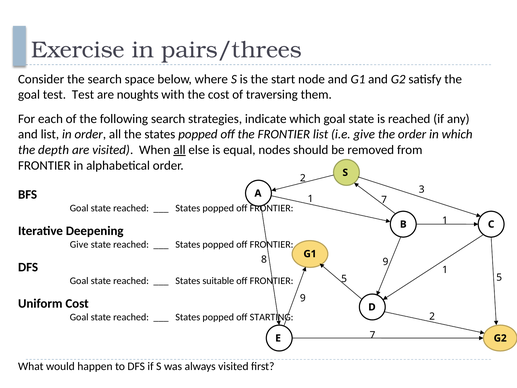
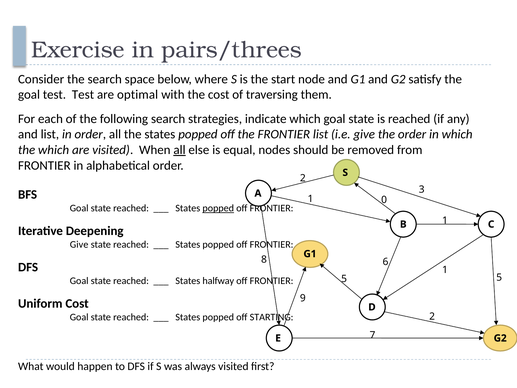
noughts: noughts -> optimal (138, 95)
the depth: depth -> which (54, 150)
1 7: 7 -> 0 (384, 200)
popped underline: none -> present (218, 208)
8 9: 9 -> 6 (385, 262)
suitable: suitable -> halfway (218, 281)
